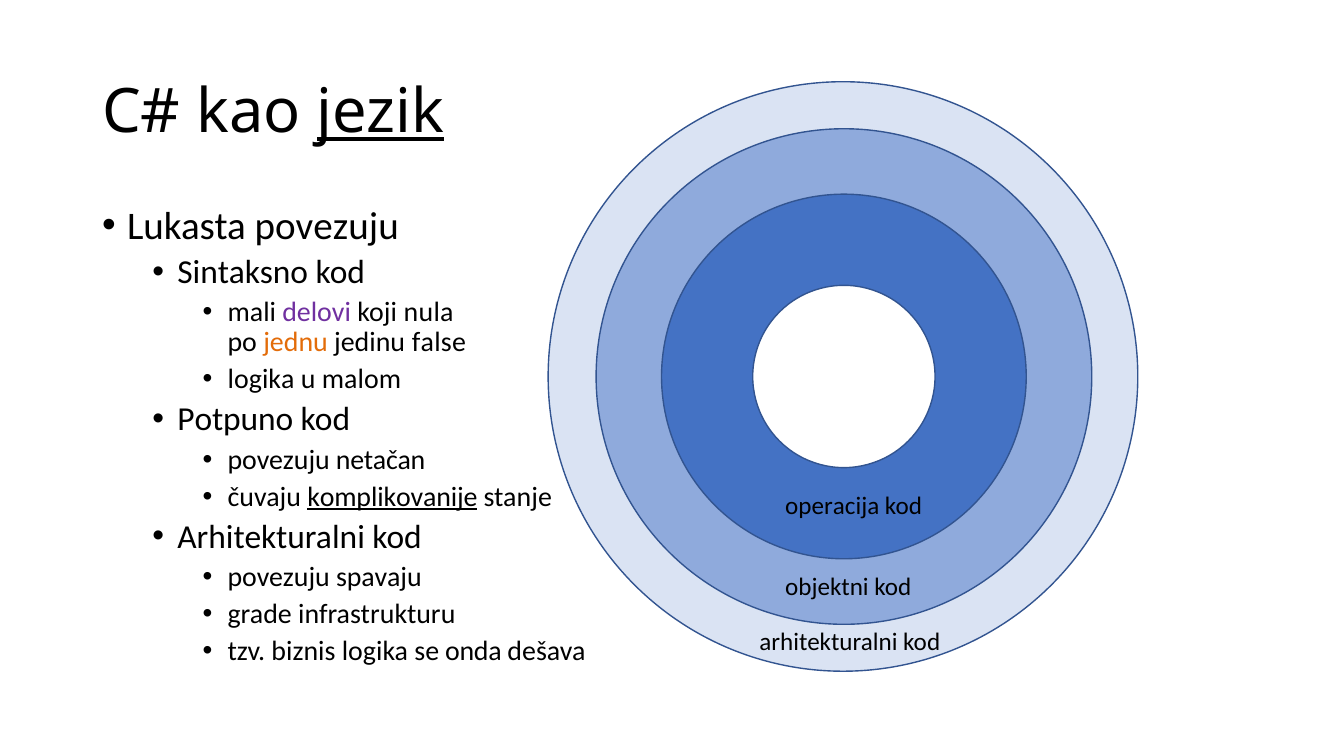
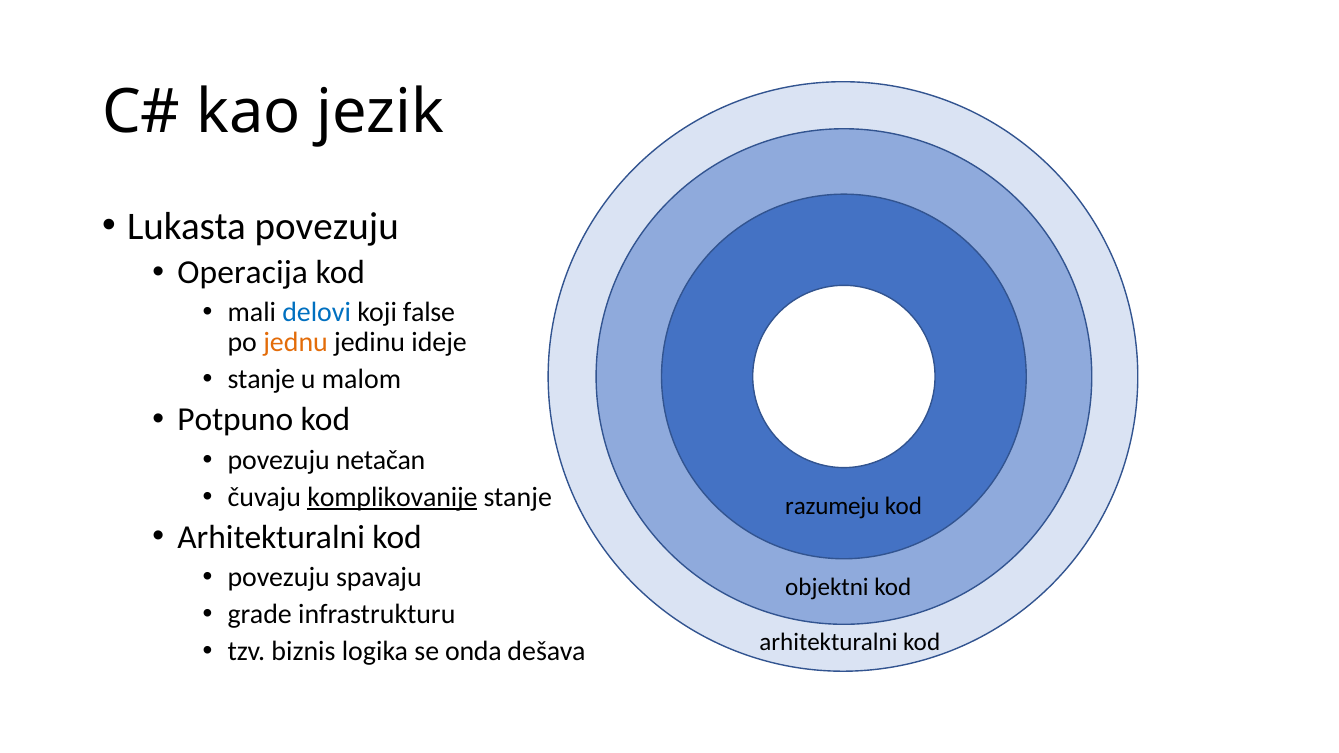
jezik underline: present -> none (380, 112)
Sintaksno: Sintaksno -> Operacija (243, 273)
delovi colour: purple -> blue (317, 313)
nula: nula -> false (429, 313)
false: false -> ideje (439, 343)
logika: logika -> stanje (261, 380)
operacija: operacija -> razumeju (832, 506)
